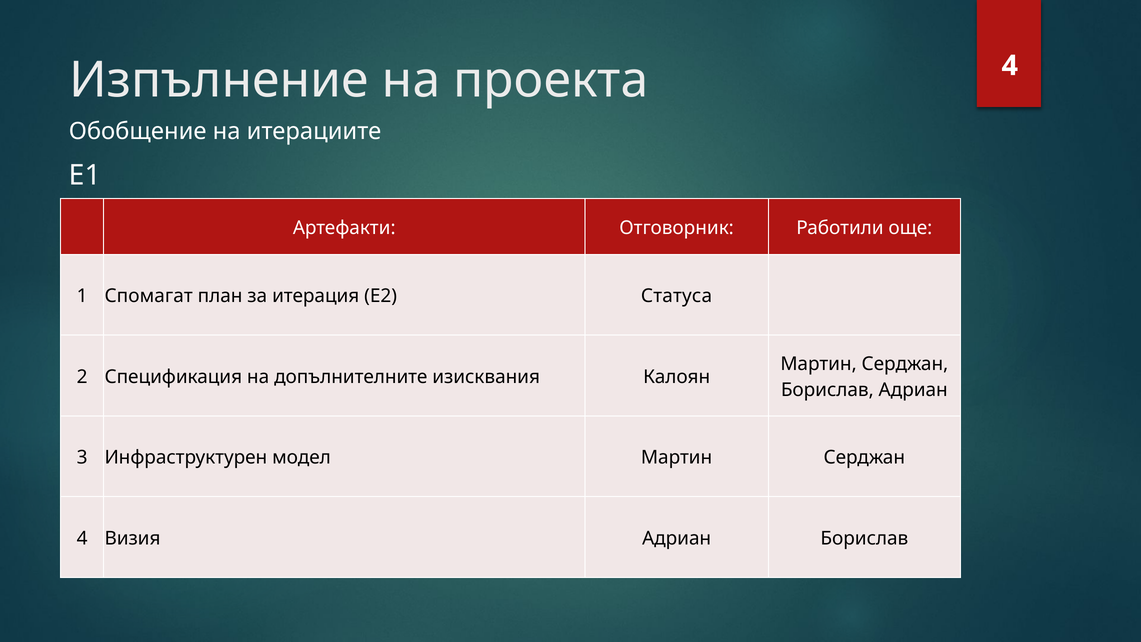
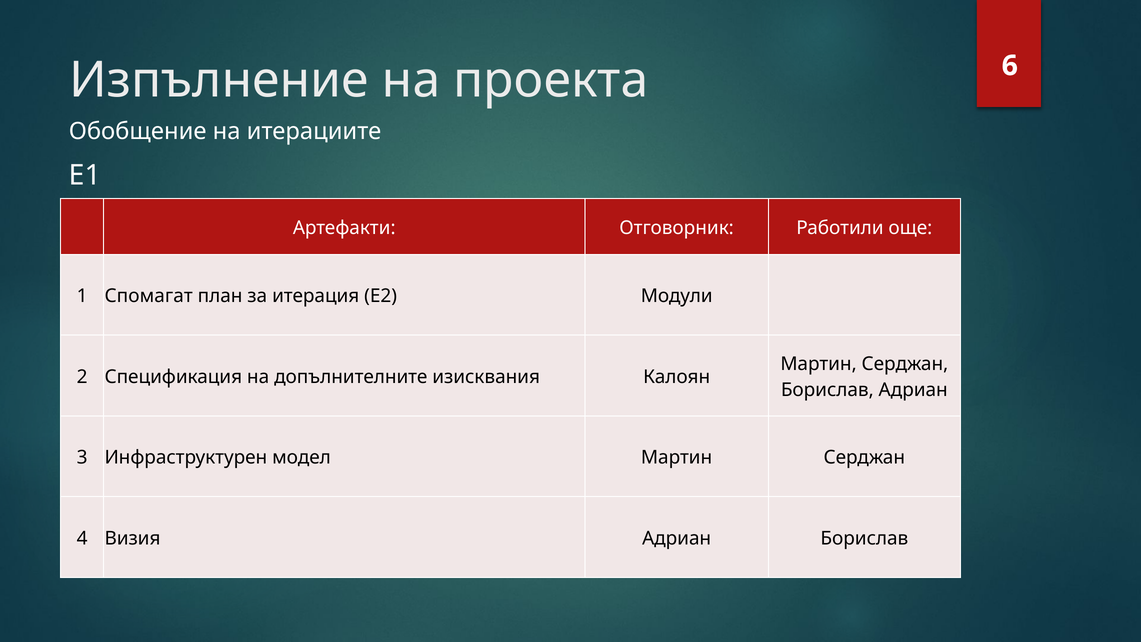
проекта 4: 4 -> 6 (1010, 66)
Статуса: Статуса -> Модули (677, 296)
